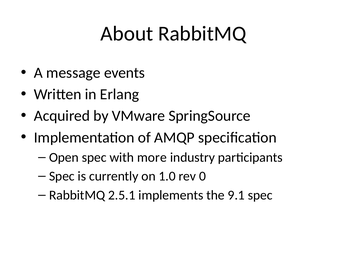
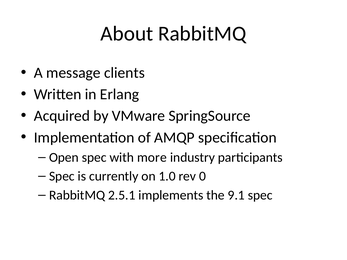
events: events -> clients (124, 73)
